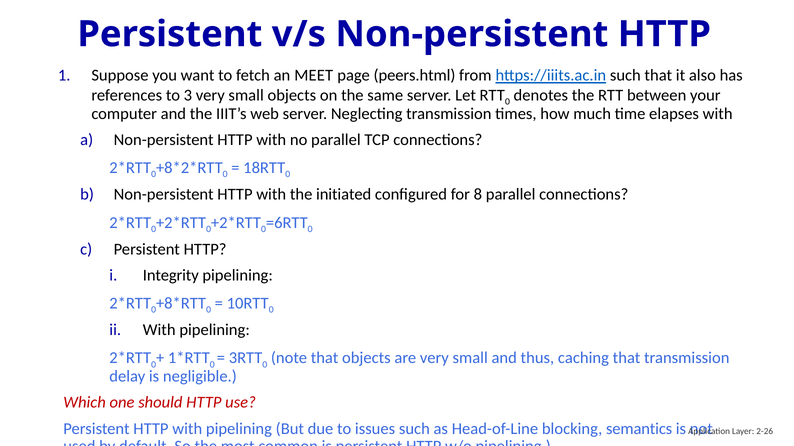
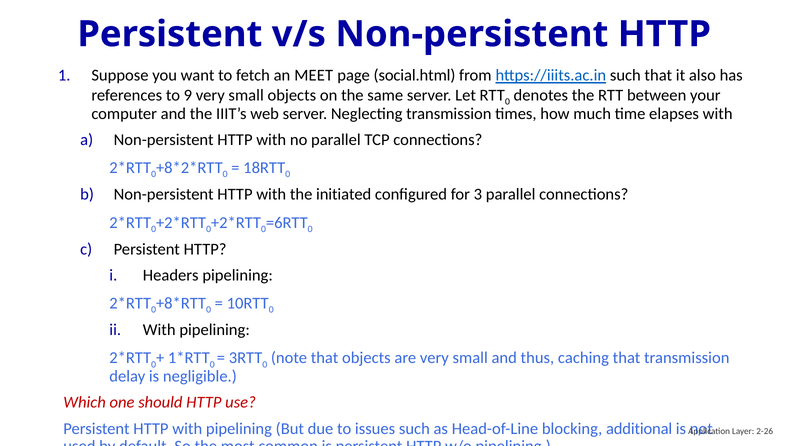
peers.html: peers.html -> social.html (415, 76)
3: 3 -> 9 (188, 96)
8: 8 -> 3 (478, 195)
Integrity: Integrity -> Headers (171, 276)
semantics: semantics -> additional (639, 429)
